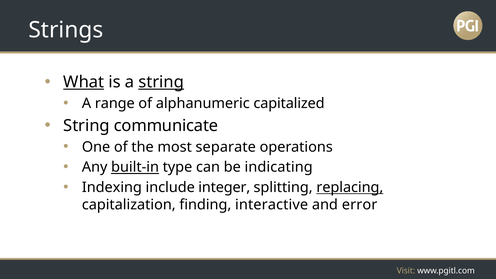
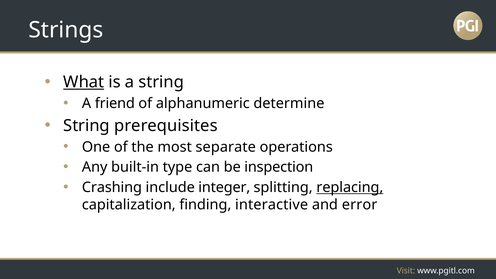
string underline: present -> none (161, 82)
range: range -> friend (115, 103)
capitalized: capitalized -> determine (289, 103)
communicate: communicate -> prerequisites (166, 126)
built-in underline: present -> none (135, 167)
indicating: indicating -> inspection (279, 167)
Indexing: Indexing -> Crashing (112, 187)
